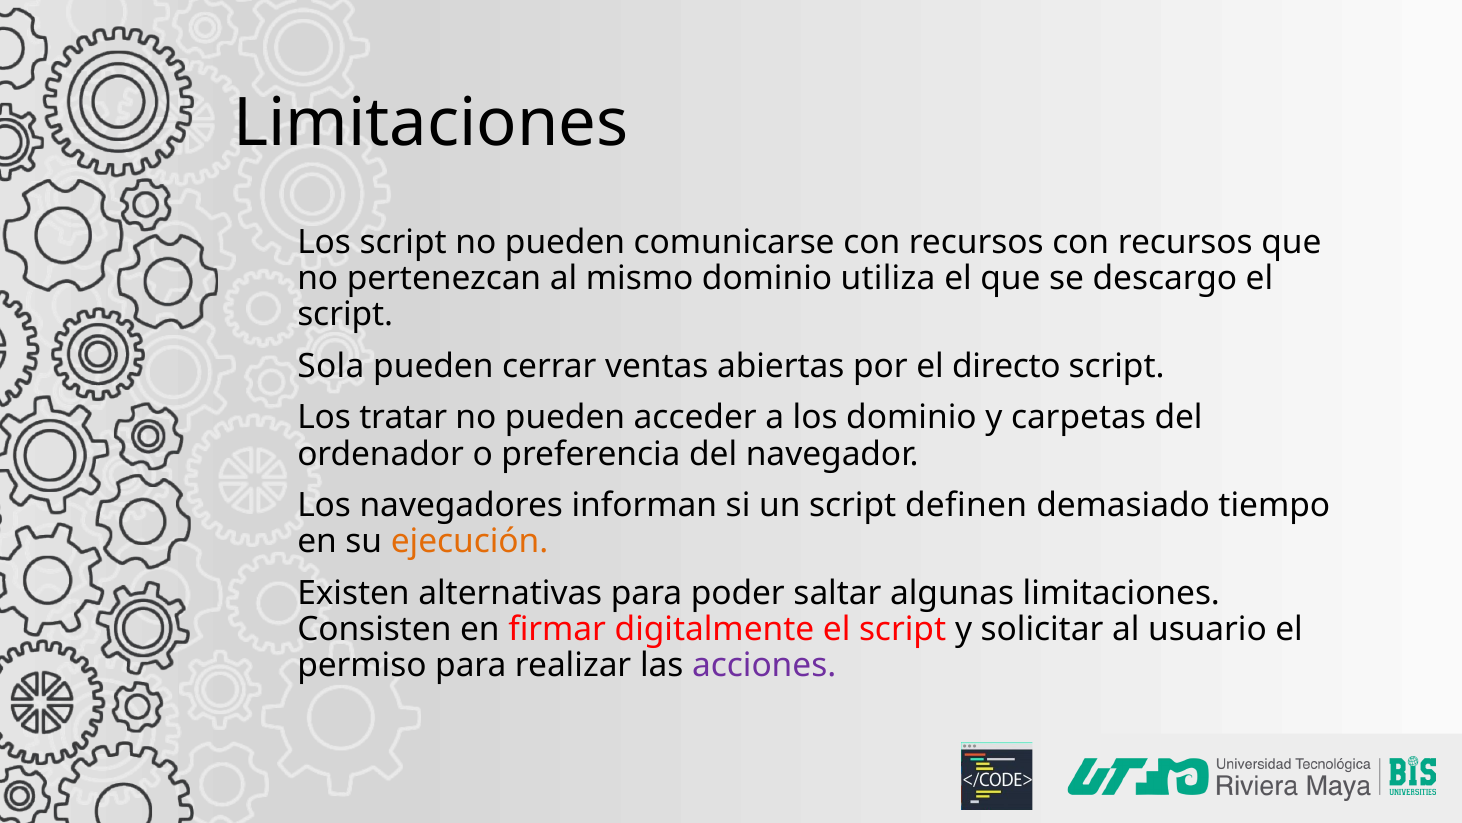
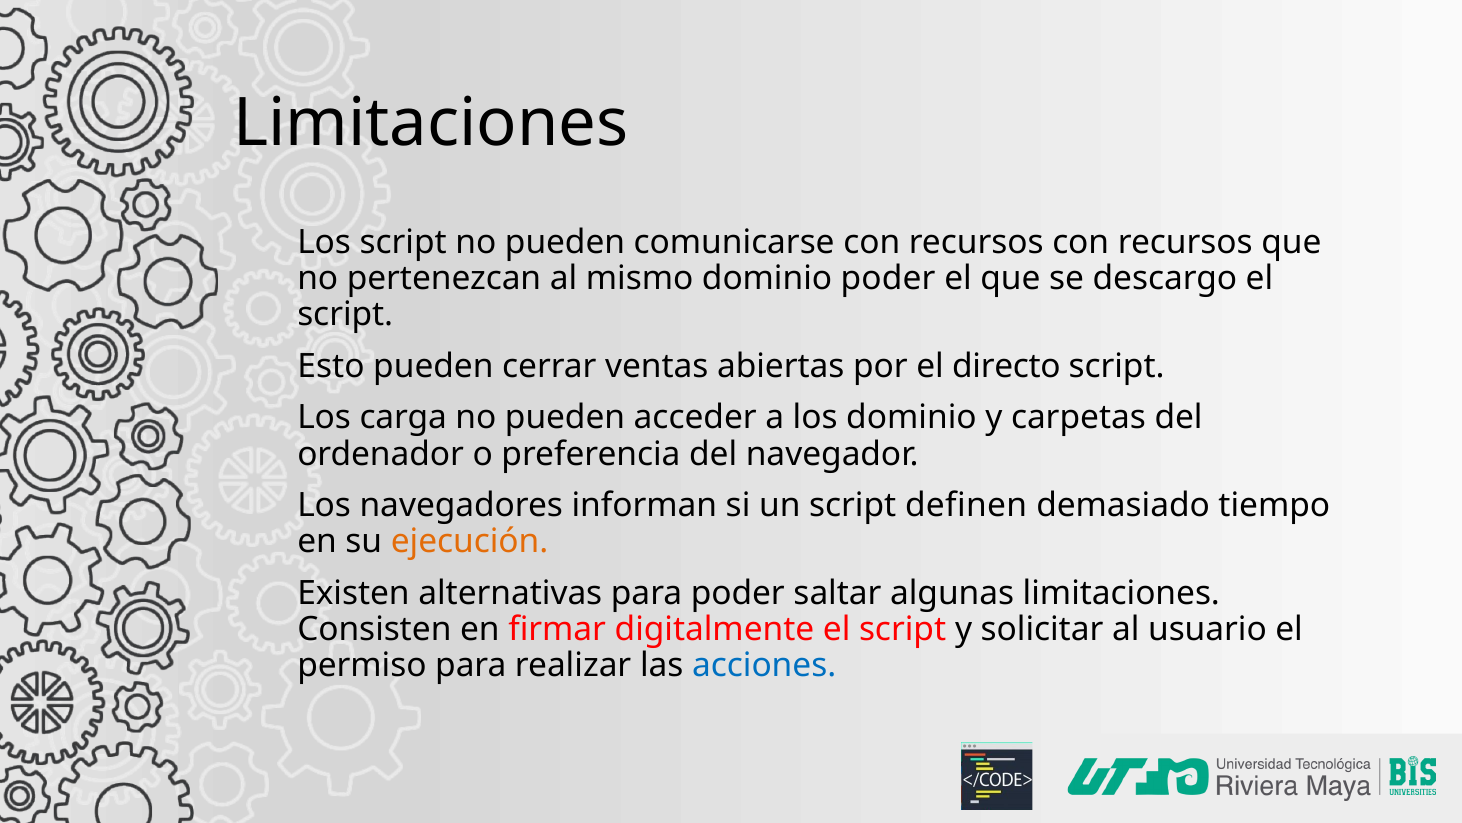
dominio utiliza: utiliza -> poder (888, 278)
Sola: Sola -> Esto (331, 366)
tratar: tratar -> carga (403, 417)
acciones colour: purple -> blue (764, 665)
